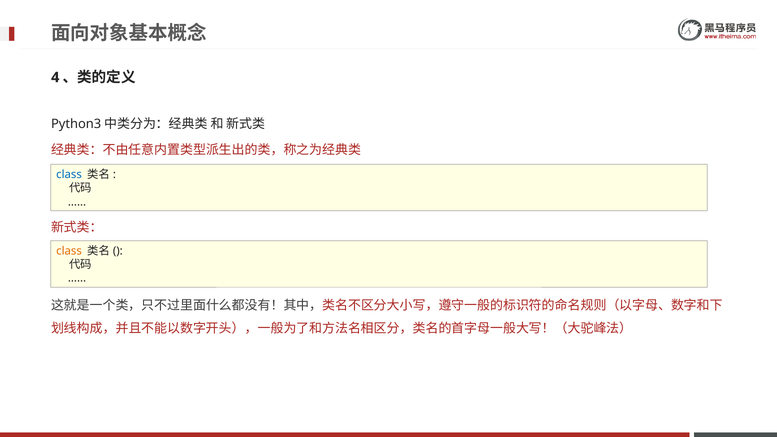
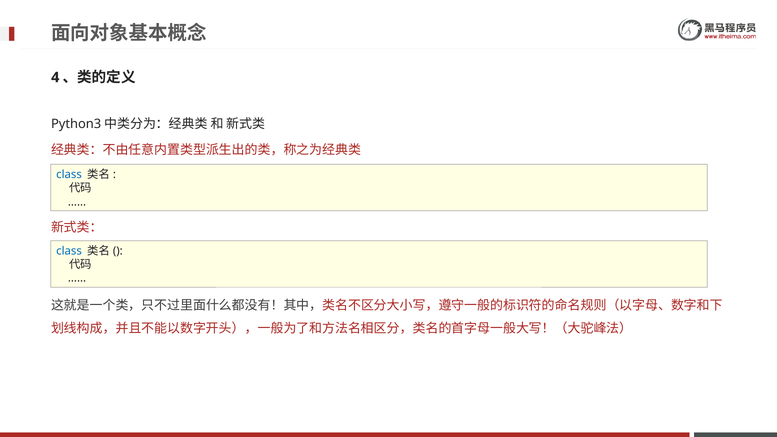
class colour: orange -> blue (69, 251)
